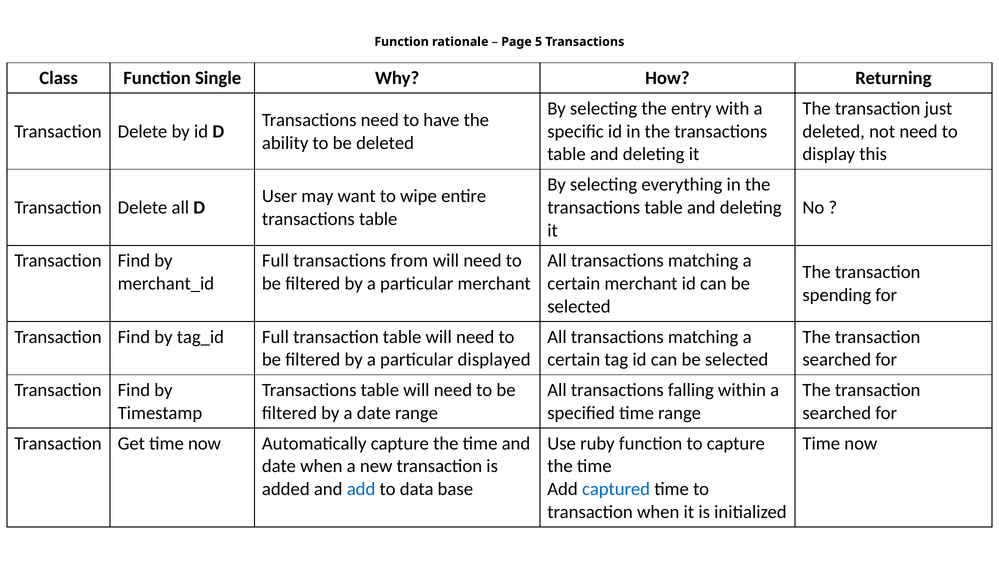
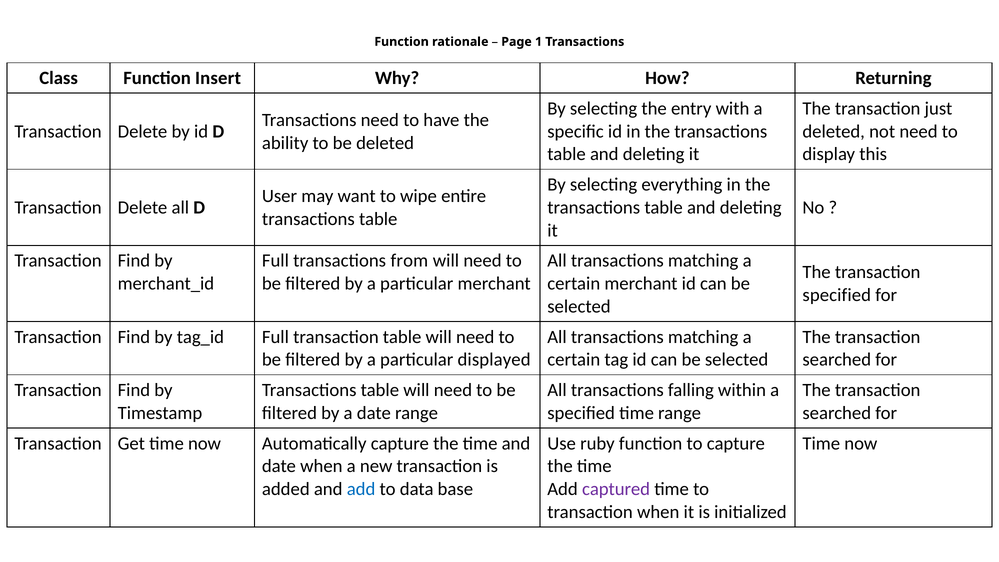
5: 5 -> 1 (539, 42)
Single: Single -> Insert (218, 78)
spending: spending -> specified (837, 295)
captured colour: blue -> purple (616, 489)
